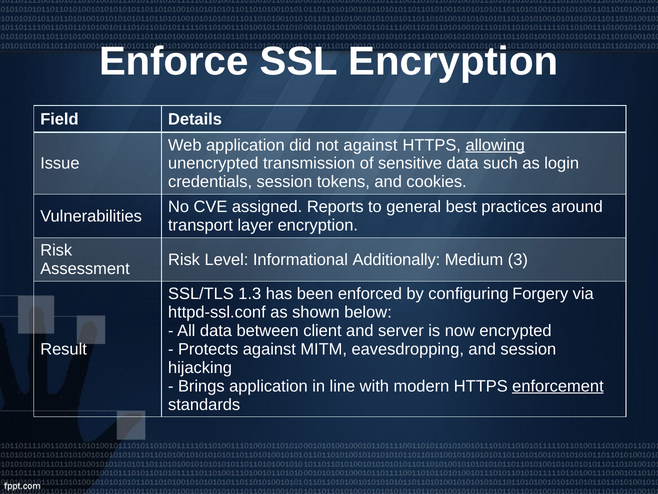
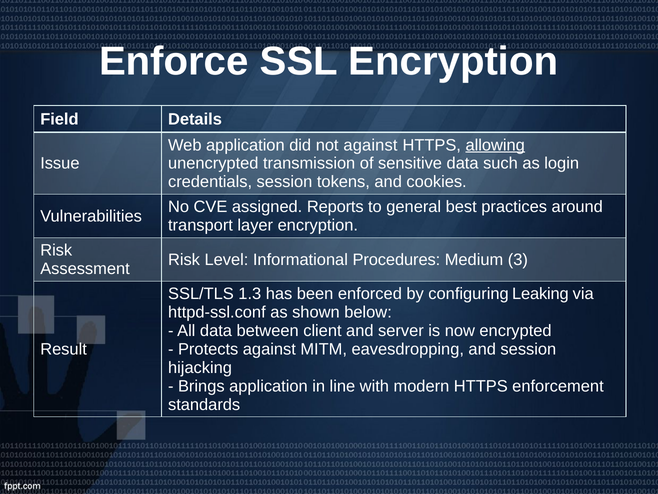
Additionally: Additionally -> Procedures (396, 259)
Forgery: Forgery -> Leaking (540, 294)
enforcement underline: present -> none (558, 386)
